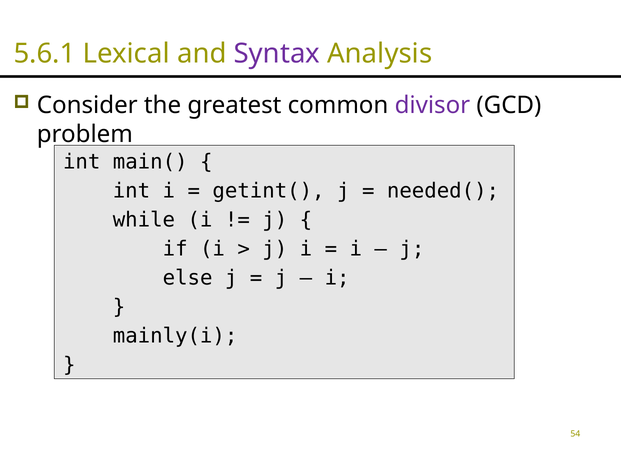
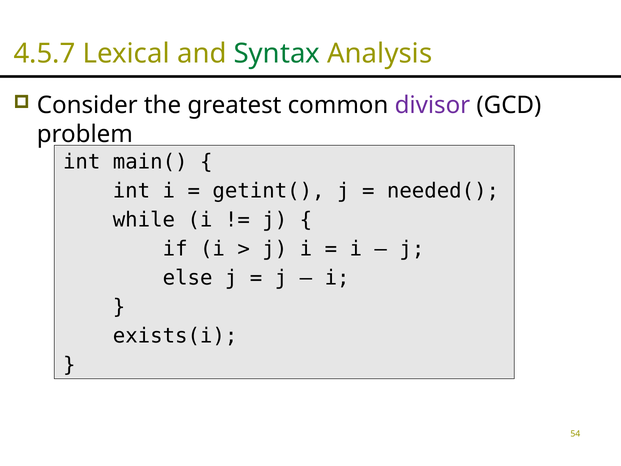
5.6.1: 5.6.1 -> 4.5.7 (45, 54)
Syntax colour: purple -> green (277, 54)
mainly(i: mainly(i -> exists(i (175, 336)
